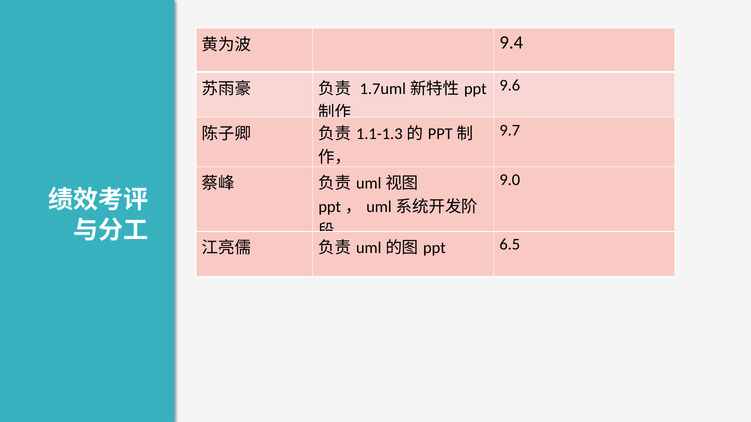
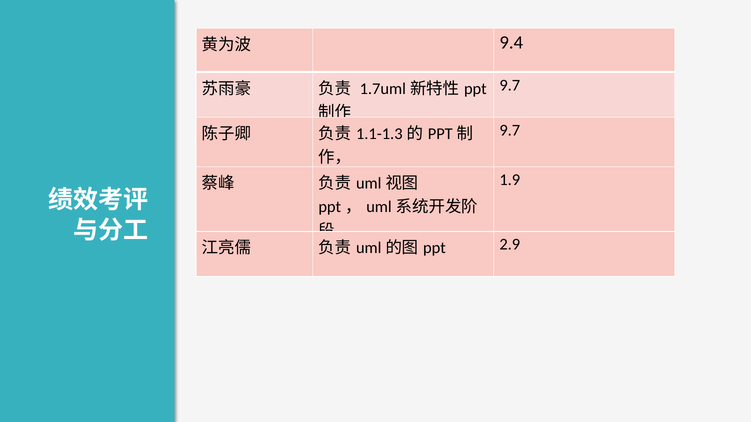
9.6: 9.6 -> 9.7 (510, 85)
9.0: 9.0 -> 1.9 (510, 180)
6.5: 6.5 -> 2.9 (510, 245)
